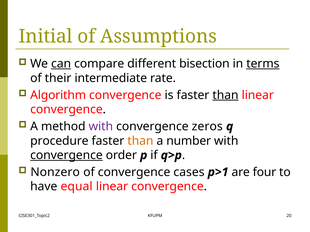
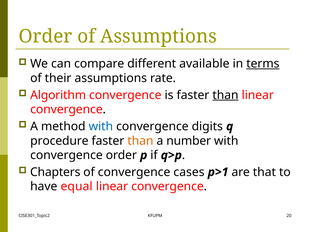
Initial: Initial -> Order (45, 36)
can underline: present -> none (61, 64)
bisection: bisection -> available (204, 64)
their intermediate: intermediate -> assumptions (111, 78)
with colour: purple -> blue (101, 127)
zeros: zeros -> digits (207, 127)
convergence underline: present -> none (66, 156)
Nonzero: Nonzero -> Chapters (55, 172)
four: four -> that (264, 172)
